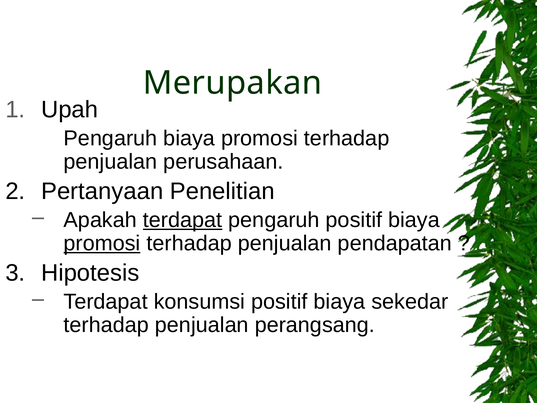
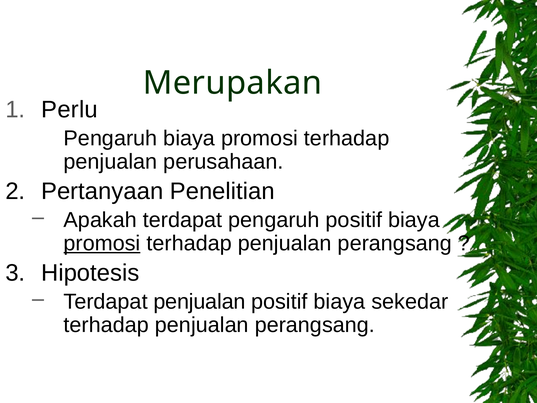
Upah: Upah -> Perlu (70, 109)
terdapat underline: present -> none (183, 220)
pendapatan: pendapatan -> perangsang (395, 243)
Terdapat konsumsi: konsumsi -> penjualan (200, 302)
